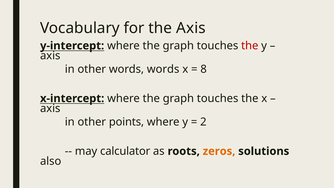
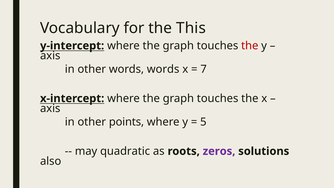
the Axis: Axis -> This (191, 28)
8: 8 -> 7 (204, 69)
2: 2 -> 5 (203, 122)
calculator: calculator -> quadratic (125, 151)
zeros colour: orange -> purple (219, 151)
